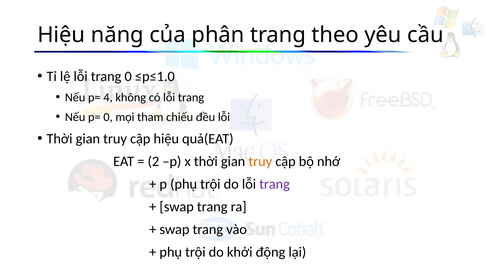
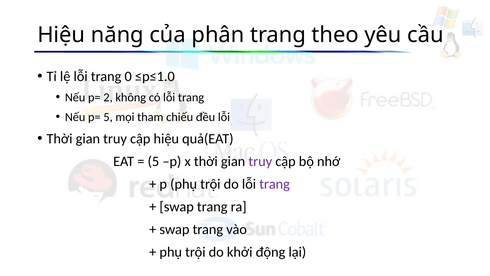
4: 4 -> 2 (108, 97)
p= 0: 0 -> 5 (108, 117)
2: 2 -> 5 (153, 161)
truy colour: orange -> purple (260, 161)
